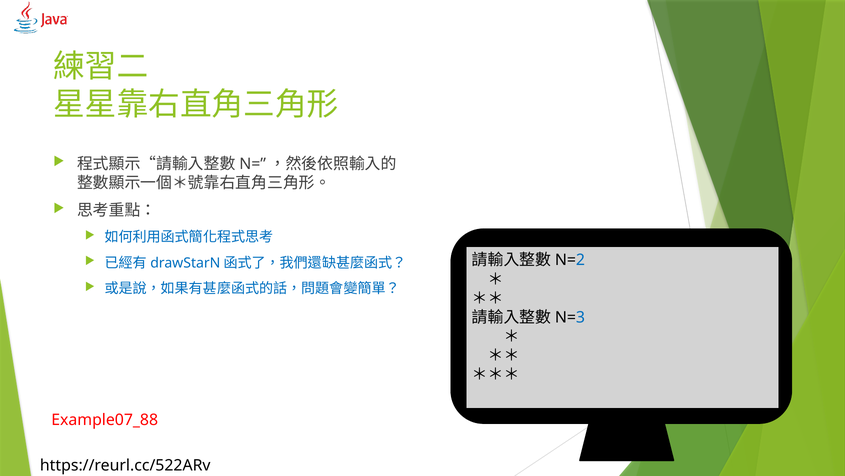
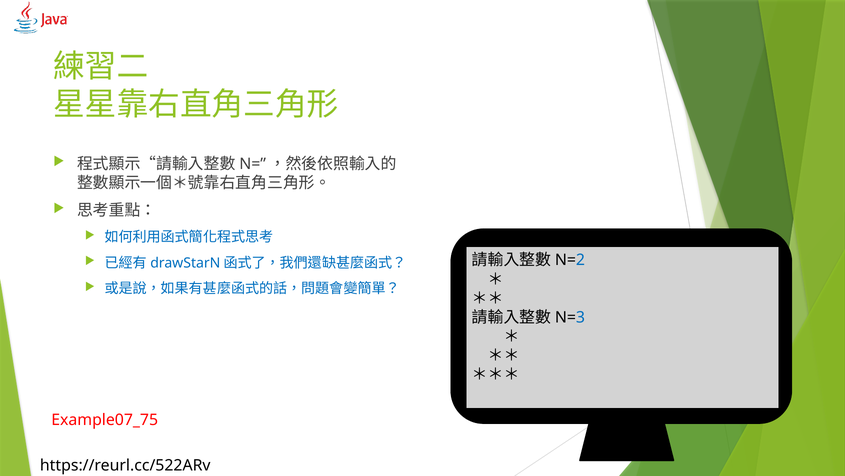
Example07_88: Example07_88 -> Example07_75 (105, 420)
